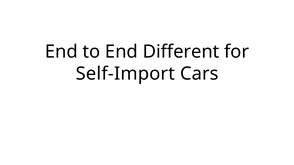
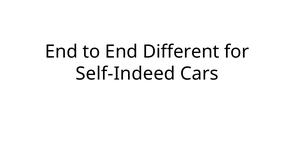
Self-Import: Self-Import -> Self-Indeed (125, 74)
